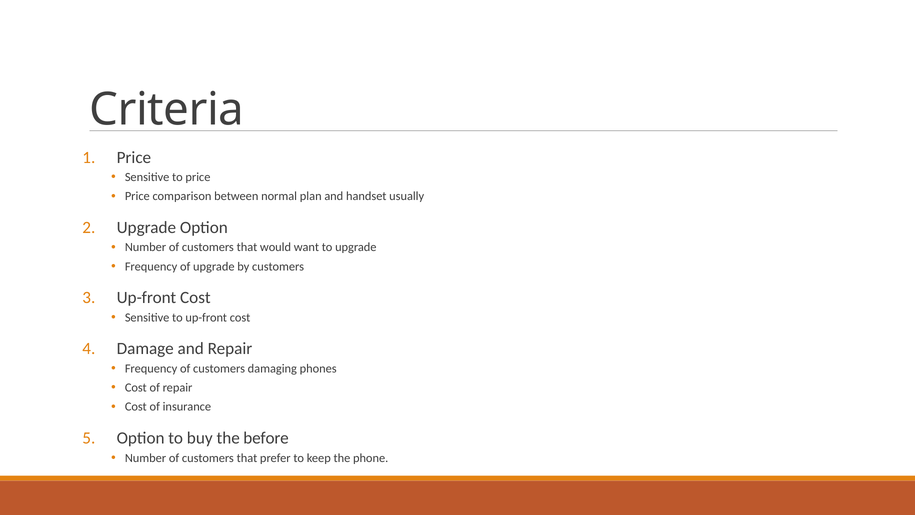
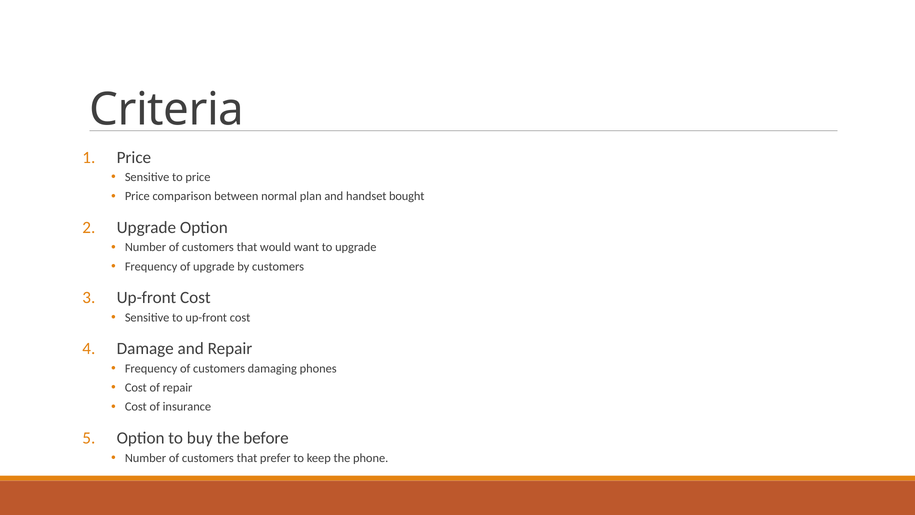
usually: usually -> bought (407, 196)
